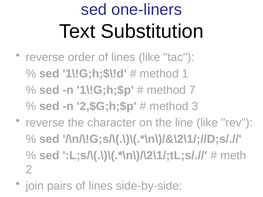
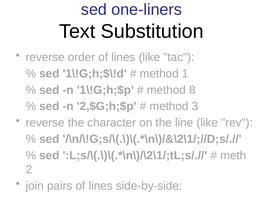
7: 7 -> 8 (192, 90)
